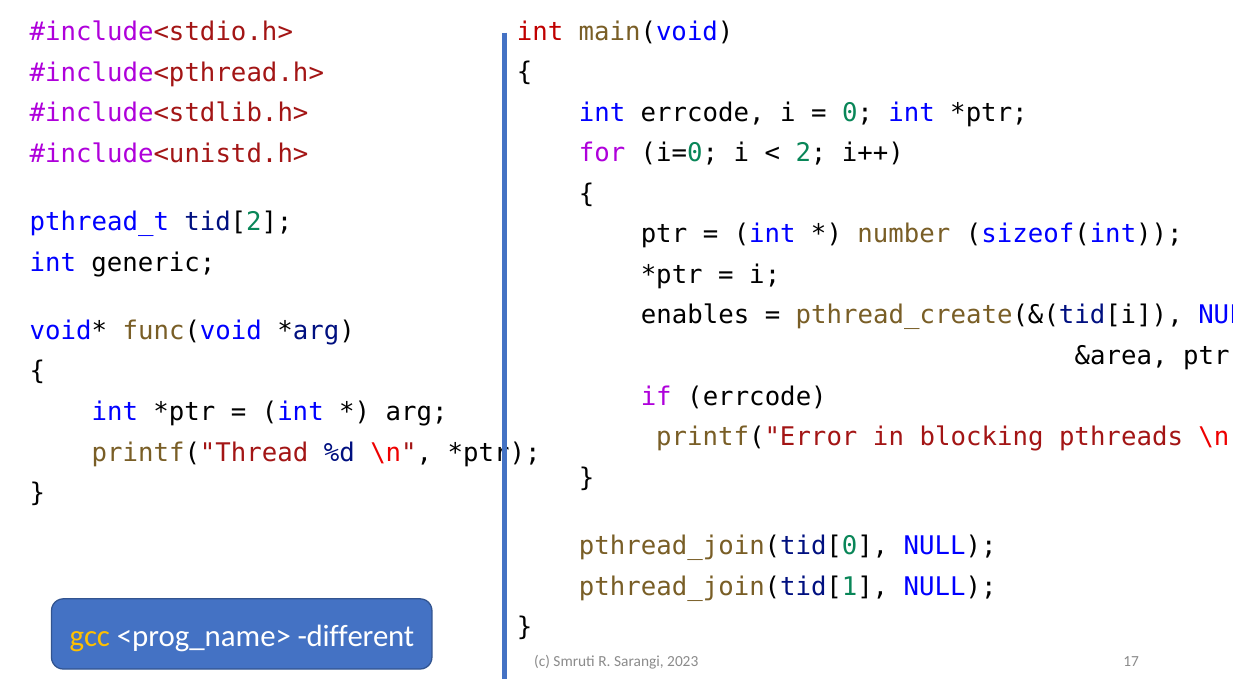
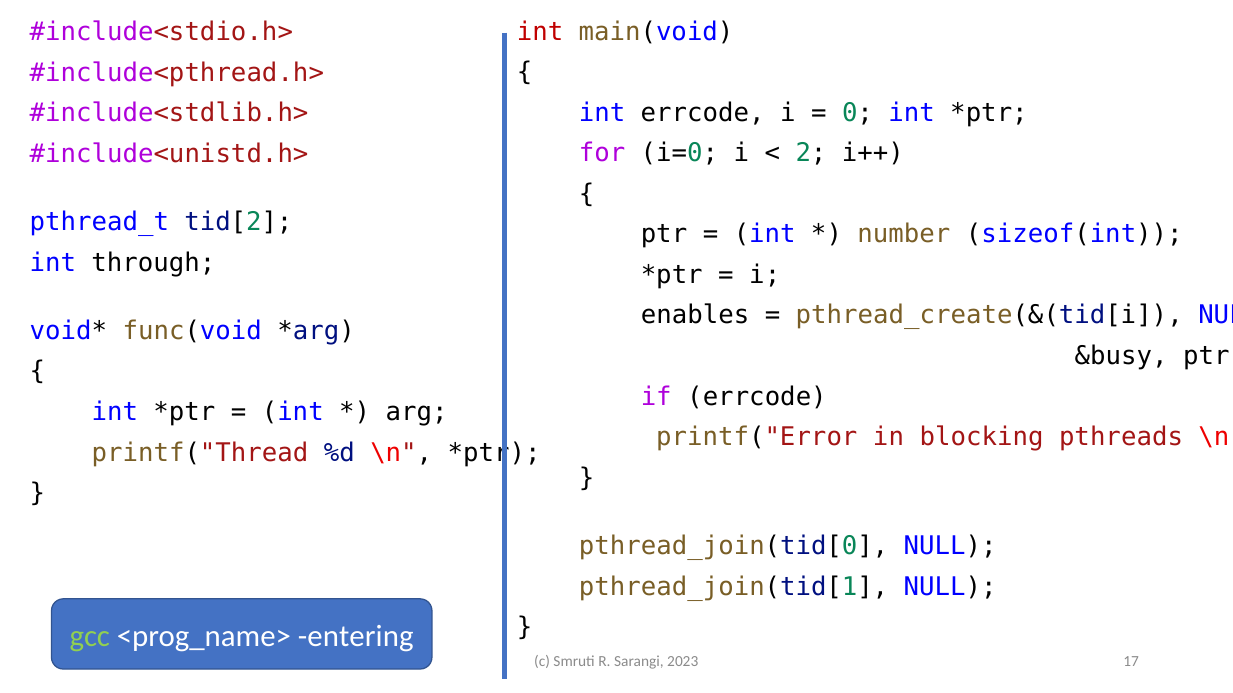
generic: generic -> through (153, 263)
&area: &area -> &busy (1121, 356)
gcc colour: yellow -> light green (90, 637)
different: different -> entering (356, 637)
